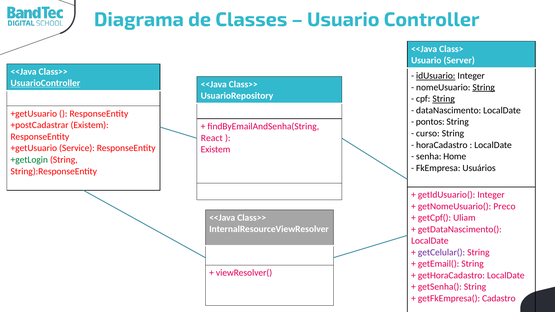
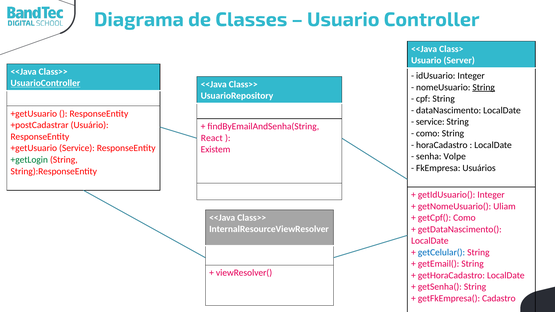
idUsuario underline: present -> none (436, 76)
String underline: present -> none (444, 99)
pontos: pontos -> service (430, 122)
+postCadastrar Existem: Existem -> Usuário (90, 125)
curso: curso -> como (428, 133)
Home: Home -> Volpe (455, 157)
Preco: Preco -> Uliam (504, 206)
getCpf( Uliam: Uliam -> Como (464, 218)
getCelular( colour: purple -> blue (441, 252)
